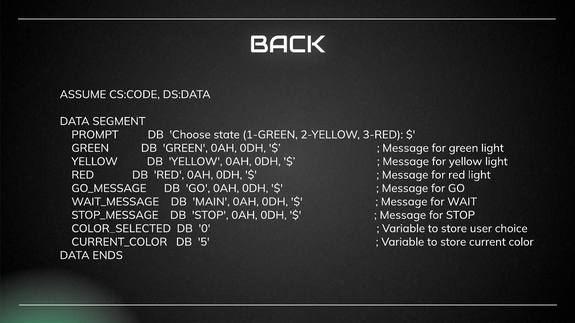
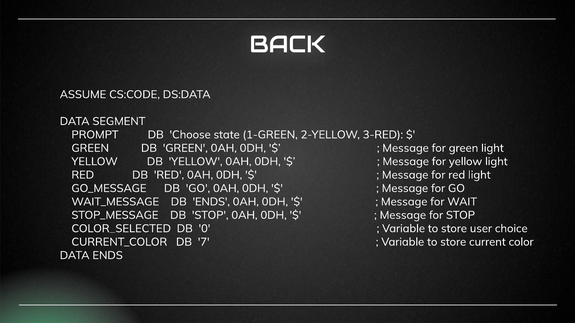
DB MAIN: MAIN -> ENDS (211, 202)
5: 5 -> 7 (204, 242)
